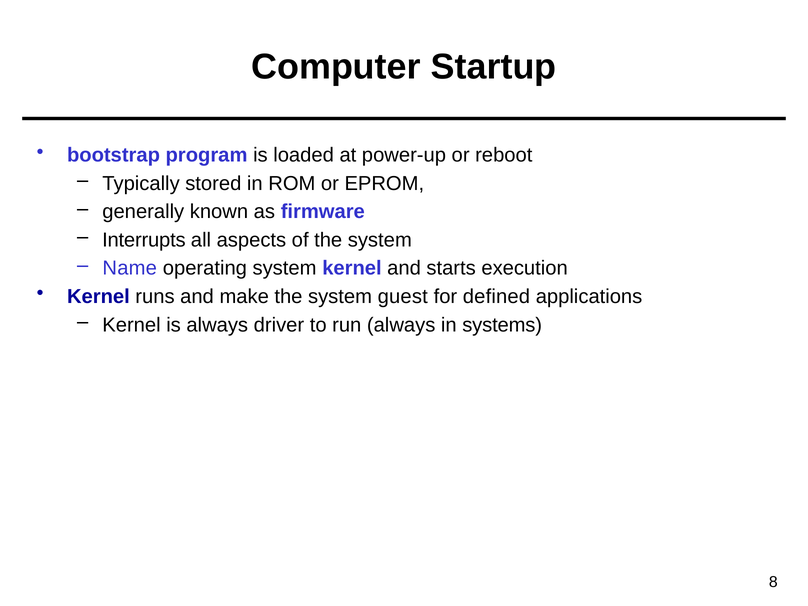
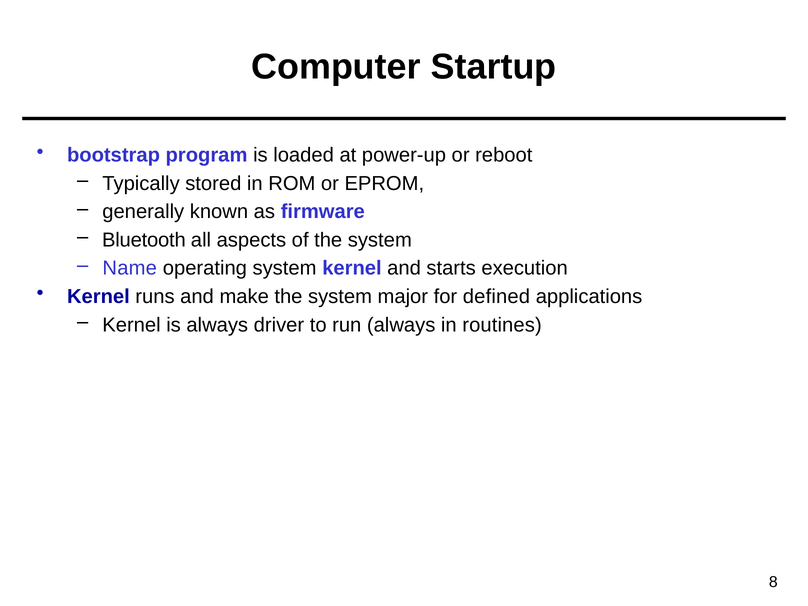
Interrupts: Interrupts -> Bluetooth (144, 240)
guest: guest -> major (403, 297)
systems: systems -> routines (502, 325)
